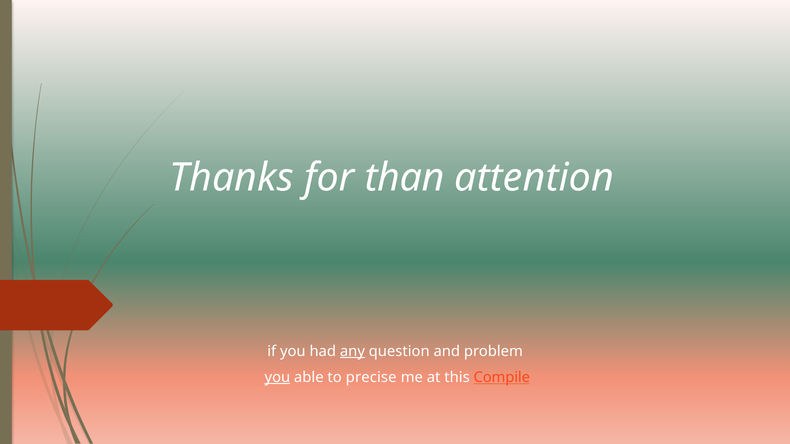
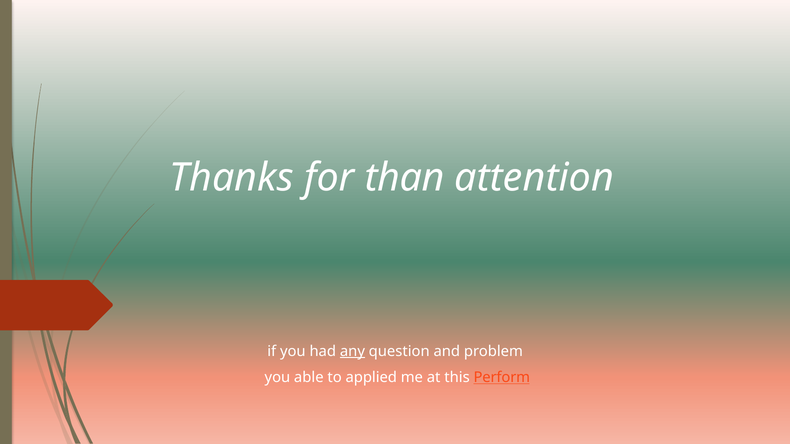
you underline: present -> none (277, 377)
precise: precise -> applied (371, 377)
Compile: Compile -> Perform (502, 377)
